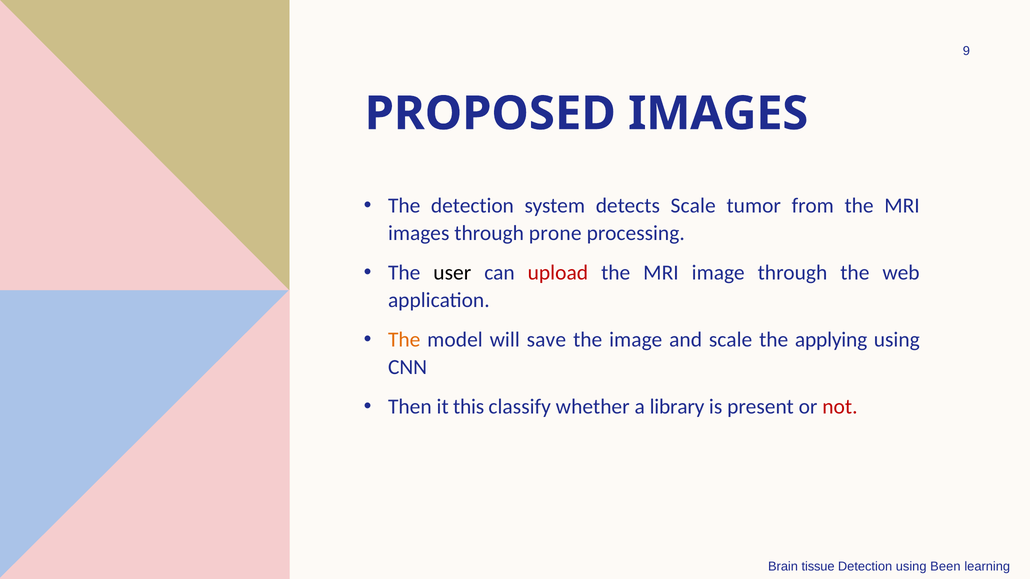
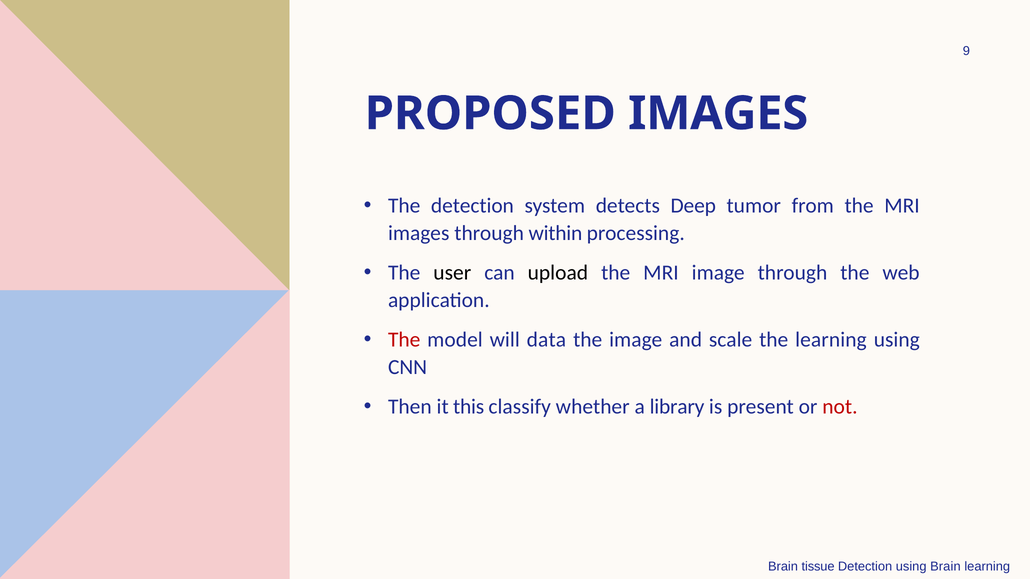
detects Scale: Scale -> Deep (693, 206)
prone: prone -> within (555, 233)
upload colour: red -> black (558, 273)
The colour: orange -> red (404, 340)
save: save -> data (546, 340)
the applying: applying -> learning (831, 340)
using Been: Been -> Brain (945, 567)
